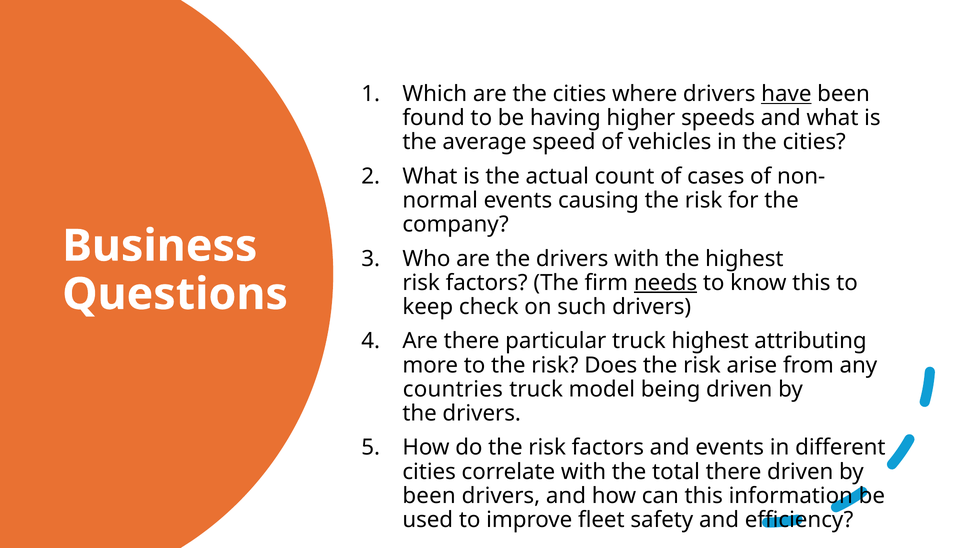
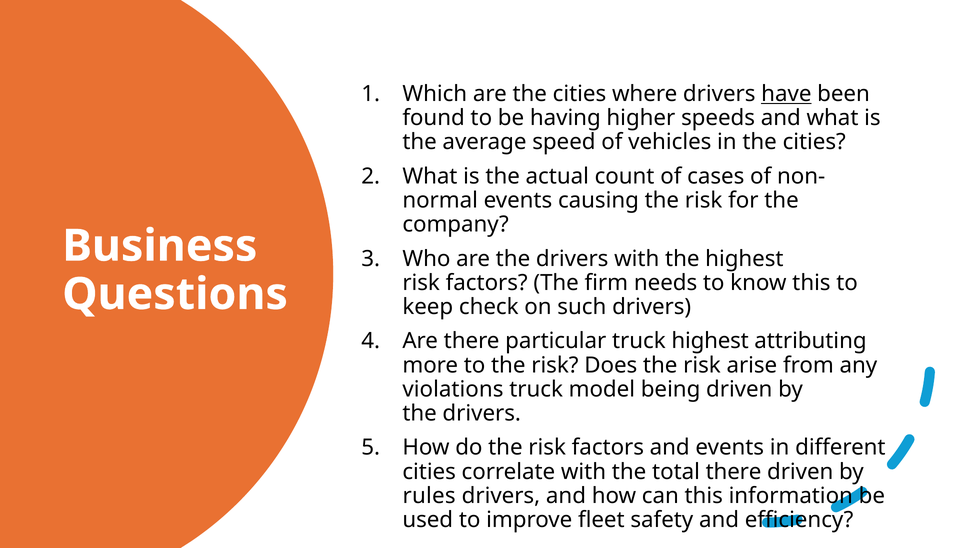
needs underline: present -> none (666, 283)
countries: countries -> violations (453, 390)
been: been -> rules (429, 496)
